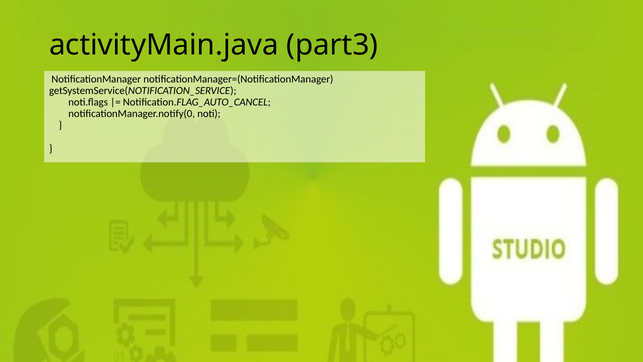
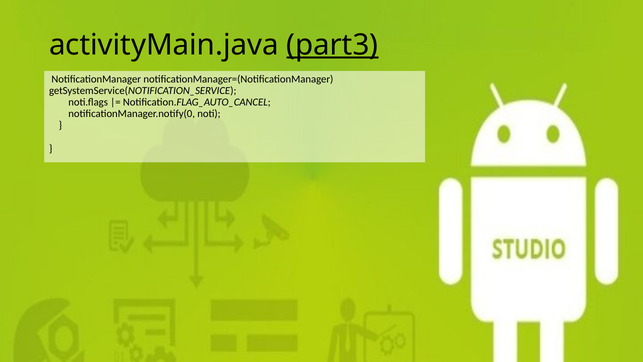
part3 underline: none -> present (332, 45)
